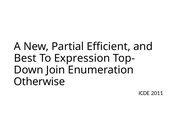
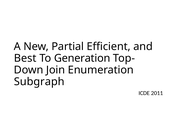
Expression: Expression -> Generation (82, 58)
Otherwise: Otherwise -> Subgraph (39, 82)
